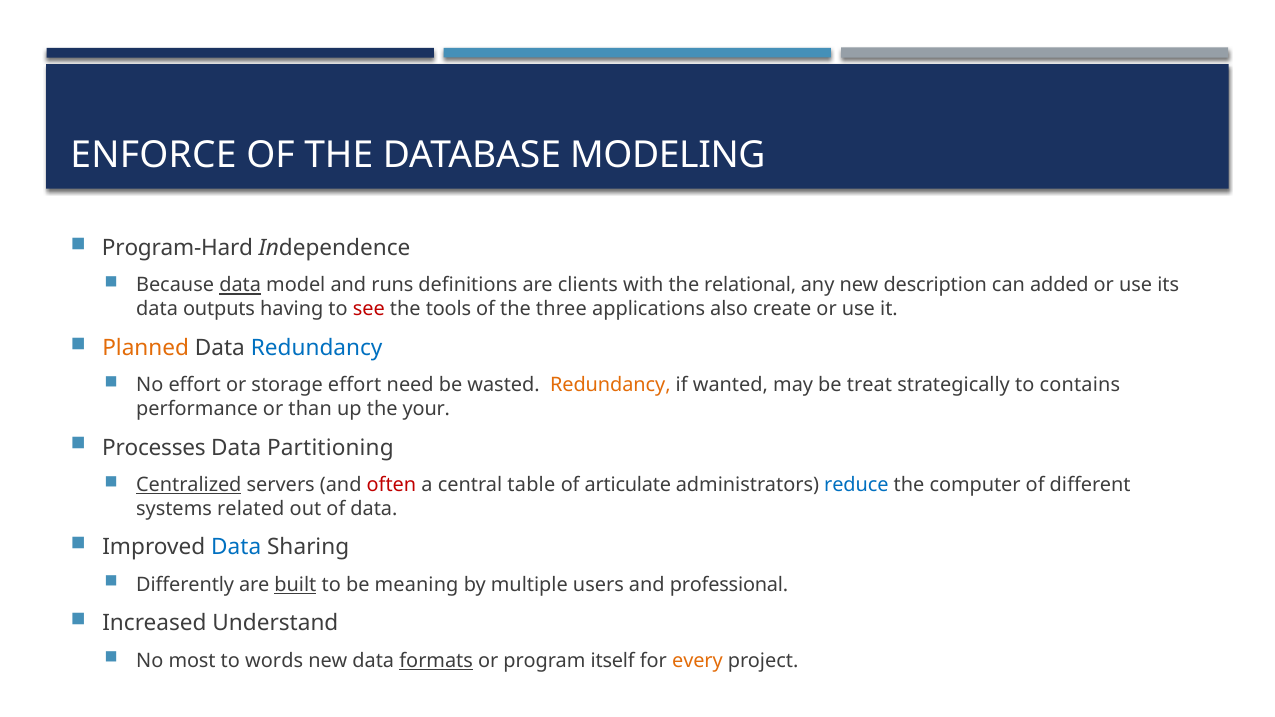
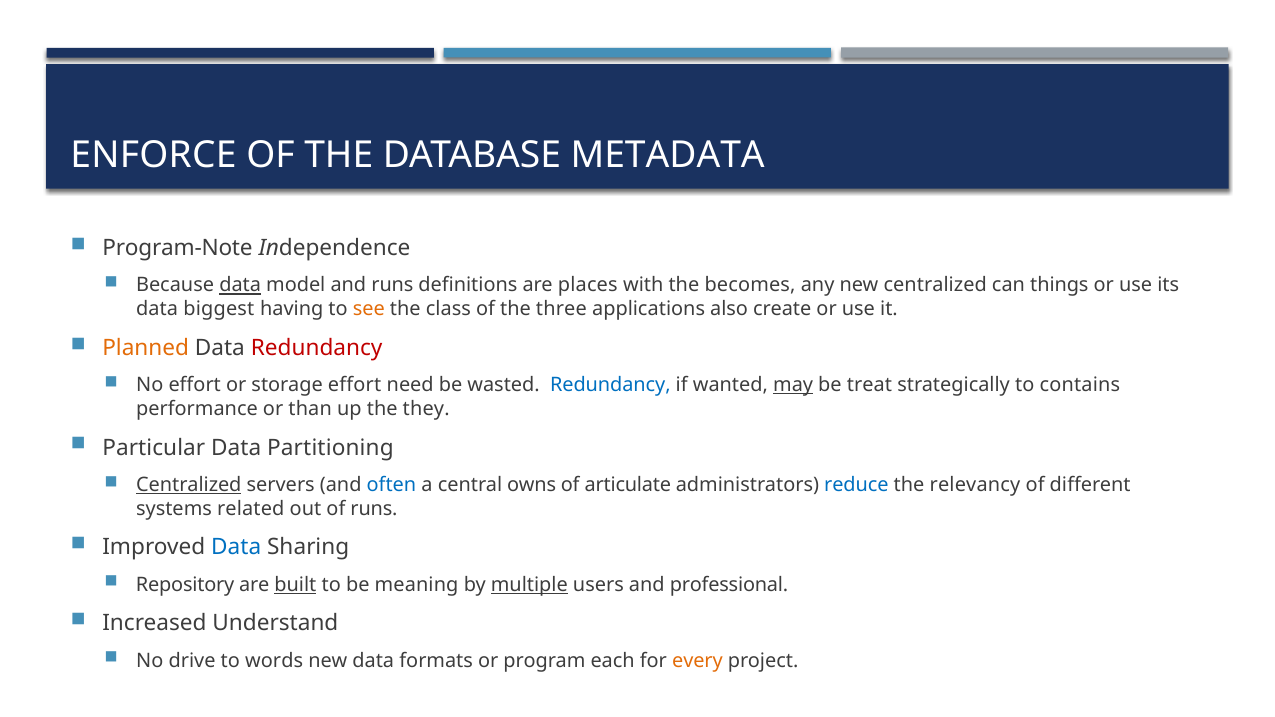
MODELING: MODELING -> METADATA (668, 155)
Program-Hard: Program-Hard -> Program-Note (178, 248)
clients: clients -> places (588, 285)
relational: relational -> becomes (750, 285)
new description: description -> centralized (935, 285)
added: added -> things (1059, 285)
outputs: outputs -> biggest (219, 309)
see colour: red -> orange (369, 309)
tools: tools -> class (448, 309)
Redundancy colour: blue -> red (317, 348)
Redundancy colour: orange -> blue (610, 385)
may underline: none -> present (793, 385)
your: your -> they (426, 409)
Processes: Processes -> Particular (154, 448)
often colour: red -> blue (391, 485)
table: table -> owns (532, 485)
computer: computer -> relevancy (975, 485)
of data: data -> runs (374, 509)
Differently: Differently -> Repository (185, 585)
multiple underline: none -> present (529, 585)
most: most -> drive (192, 661)
formats underline: present -> none (436, 661)
itself: itself -> each (613, 661)
